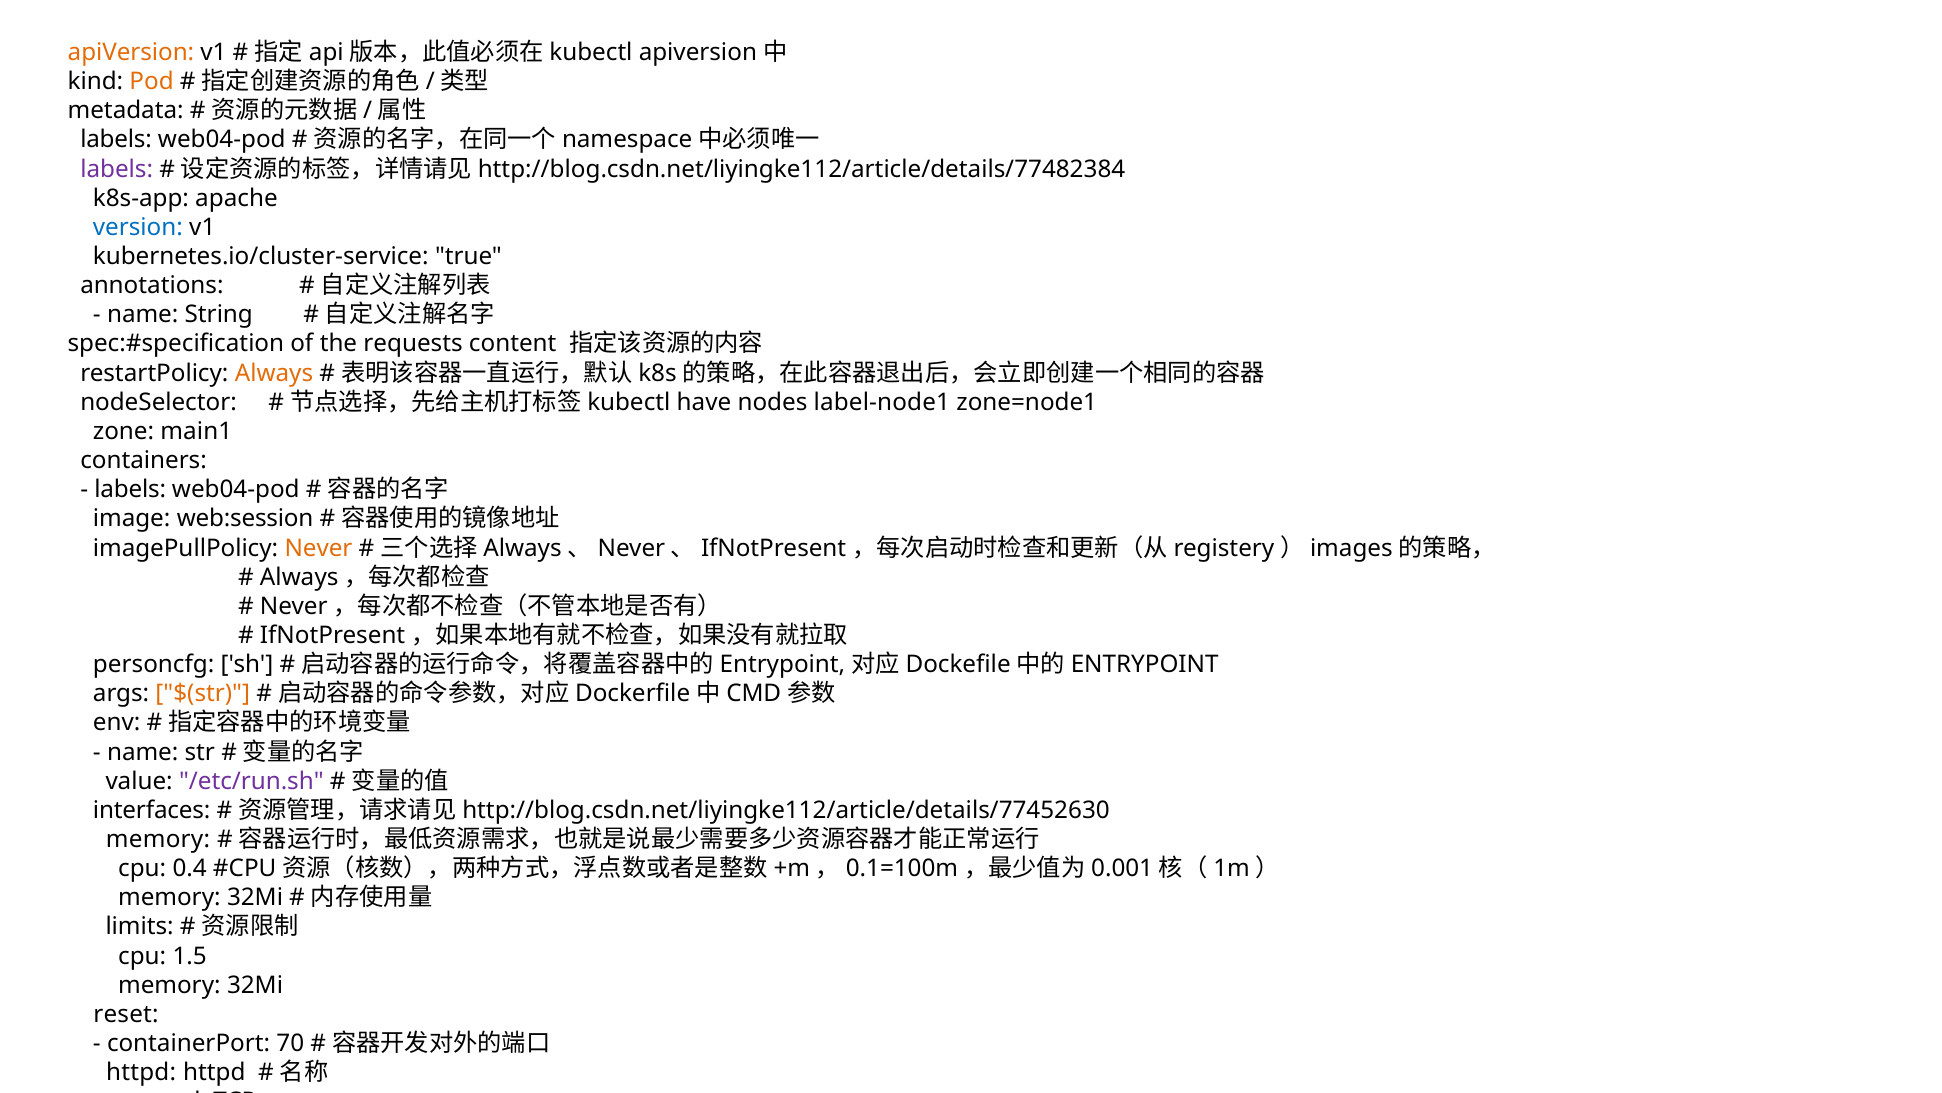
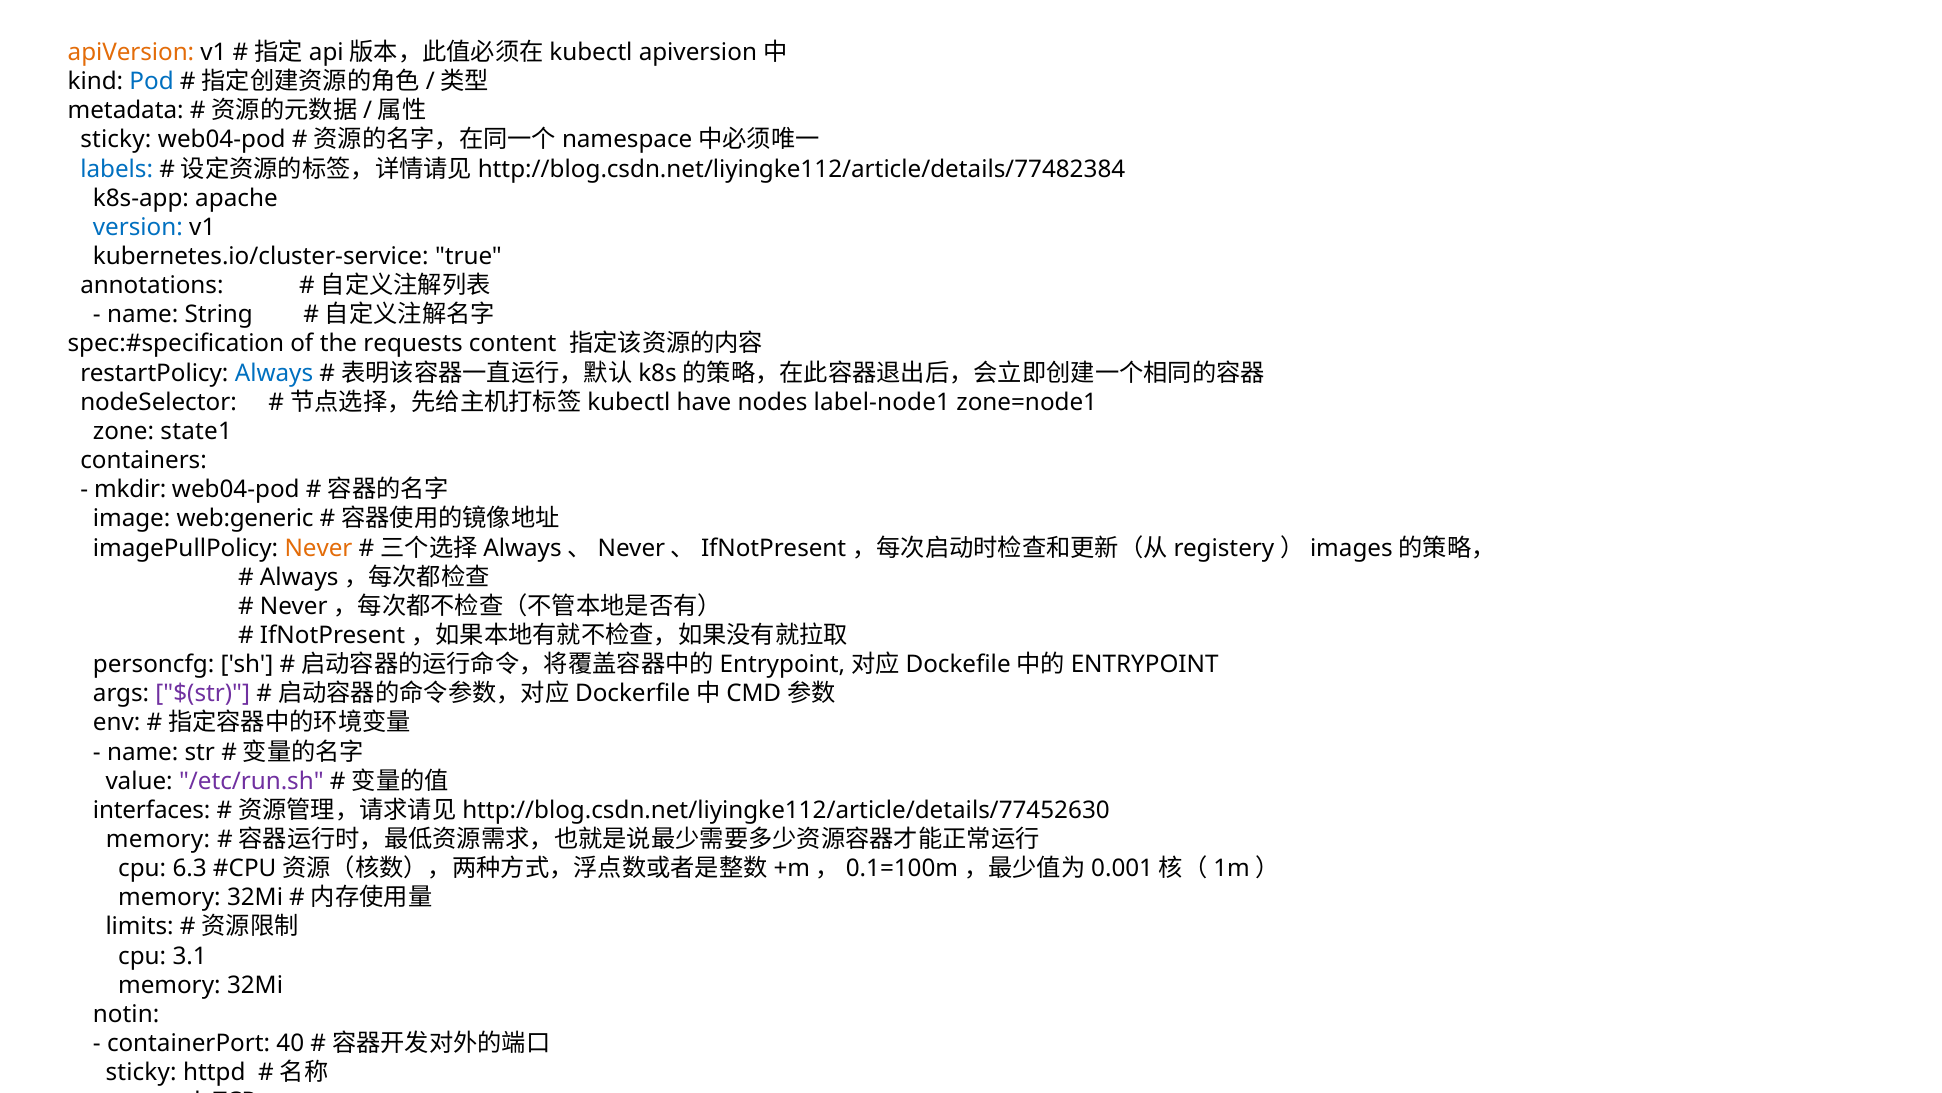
Pod colour: orange -> blue (152, 82)
labels: labels -> sticky (116, 140)
labels colour: purple -> blue (117, 169)
Always colour: orange -> blue (274, 373)
main1: main1 -> state1 (196, 431)
labels: labels -> mkdir (130, 489)
web:session: web:session -> web:generic (245, 519)
$(str colour: orange -> purple (203, 693)
0.4: 0.4 -> 6.3 (190, 868)
1.5: 1.5 -> 3.1 (190, 956)
reset: reset -> notin (126, 1014)
70: 70 -> 40 (290, 1043)
httpd: httpd -> sticky (141, 1072)
